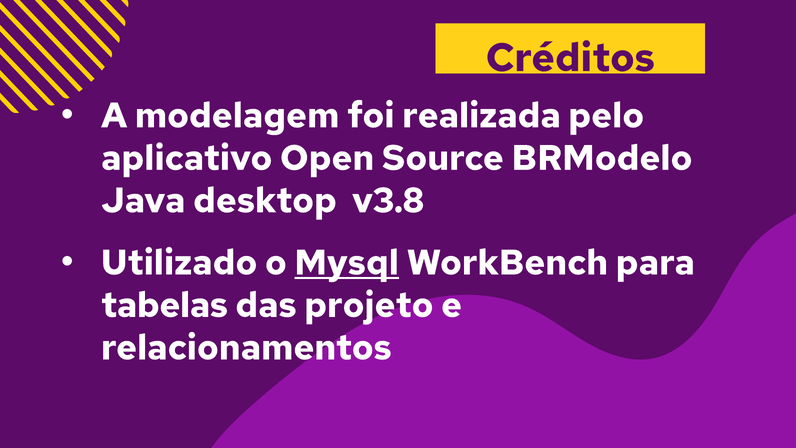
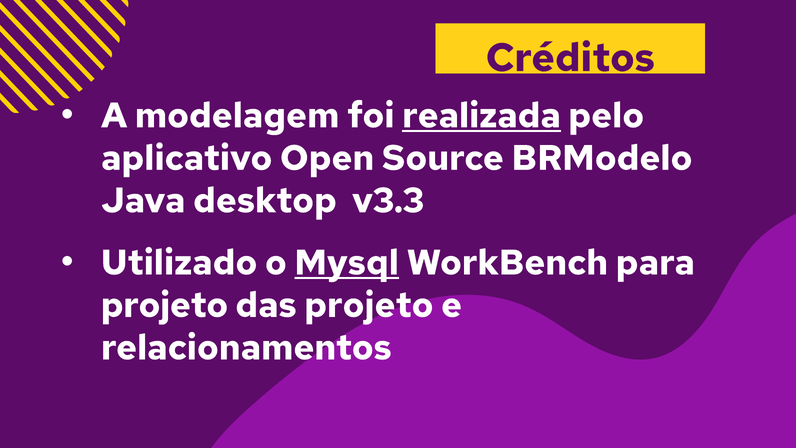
realizada underline: none -> present (481, 116)
v3.8: v3.8 -> v3.3 (388, 201)
tabelas: tabelas -> projeto (164, 305)
